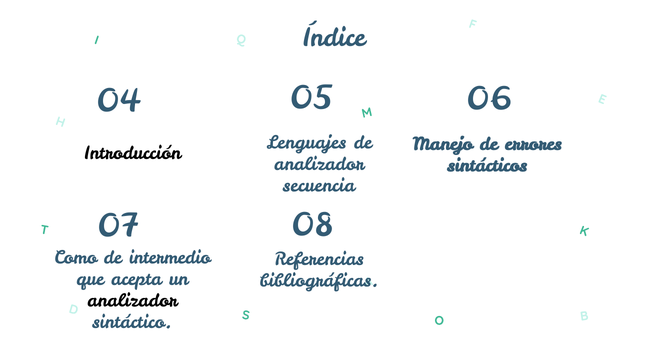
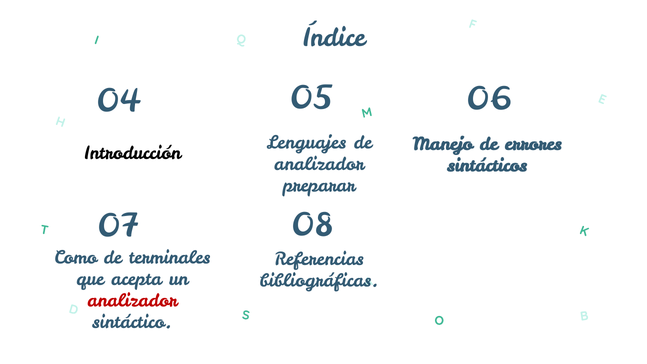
secuencia: secuencia -> preparar (319, 186)
intermedio: intermedio -> terminales (169, 258)
analizador colour: black -> red (132, 301)
